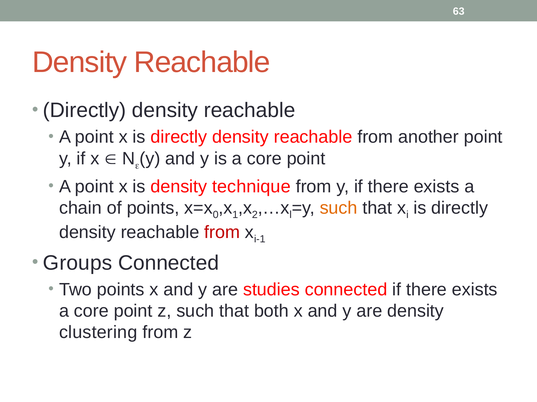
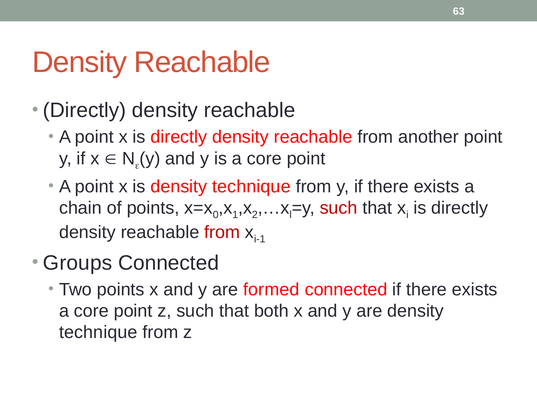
such colour: orange -> red (339, 208)
studies: studies -> formed (271, 290)
clustering: clustering -> technique (98, 333)
